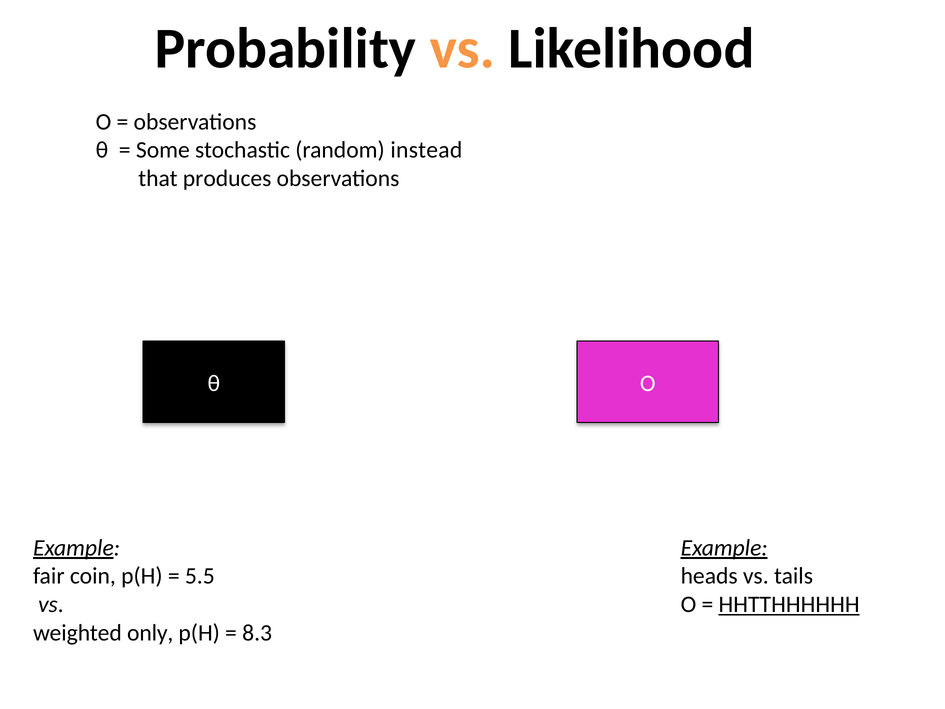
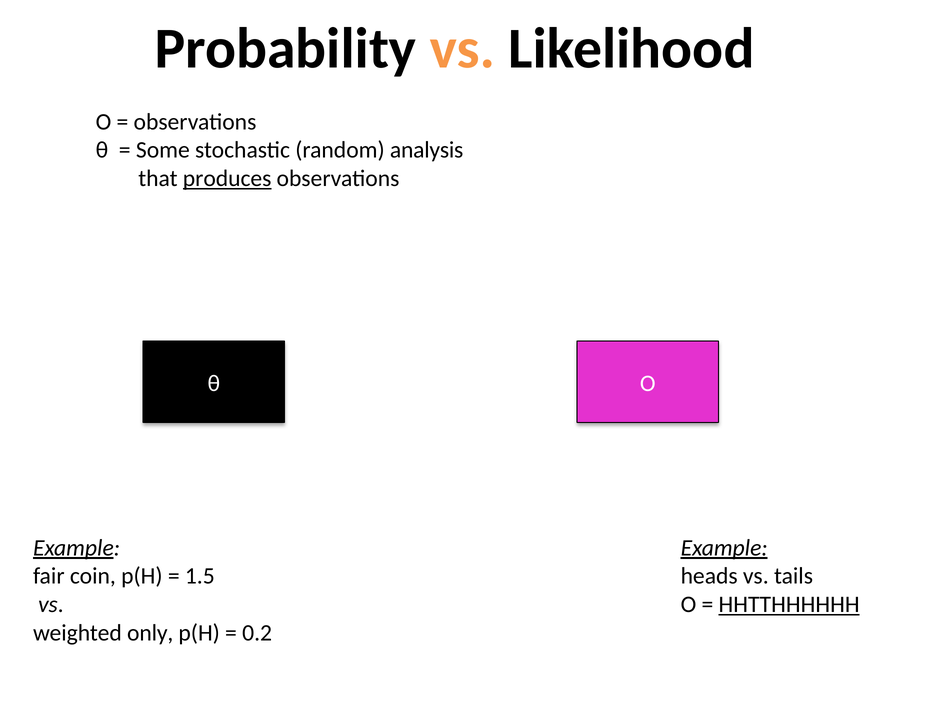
instead: instead -> analysis (427, 150)
produces underline: none -> present (227, 178)
5.5: 5.5 -> 1.5 (200, 576)
8.3: 8.3 -> 0.2 (257, 633)
